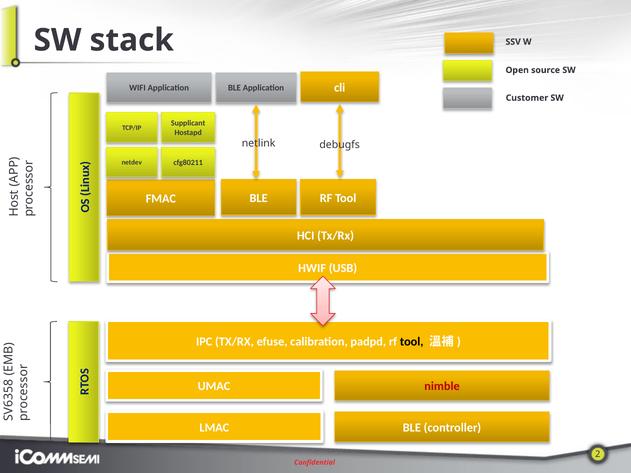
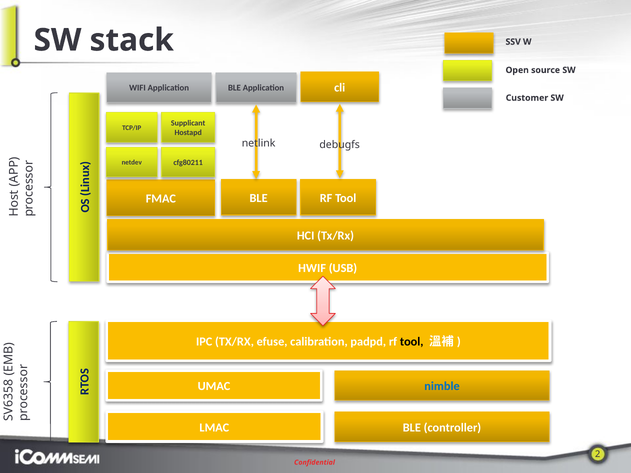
nimble colour: red -> blue (442, 387)
